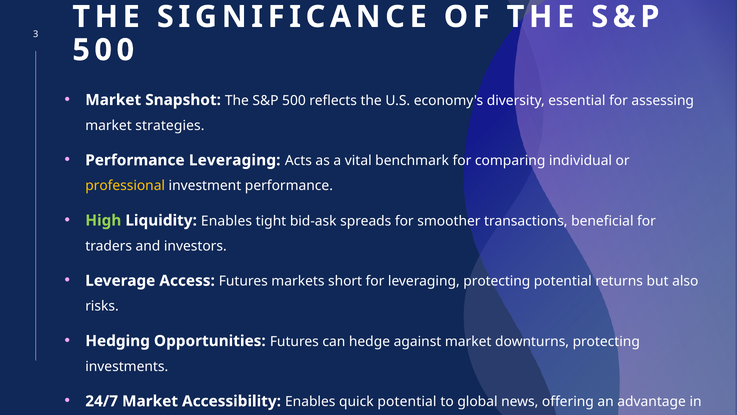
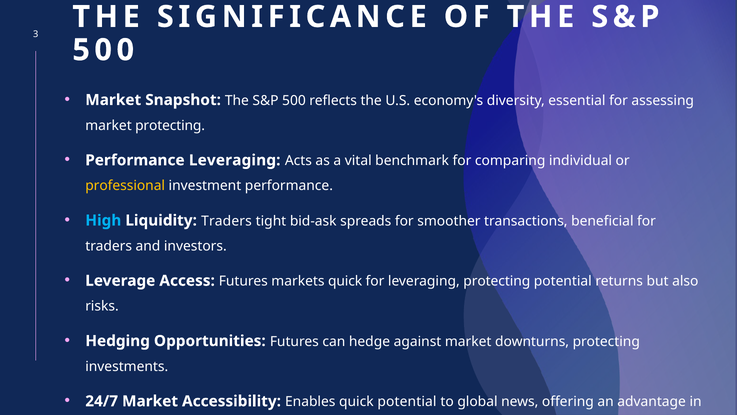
market strategies: strategies -> protecting (170, 126)
High colour: light green -> light blue (103, 220)
Liquidity Enables: Enables -> Traders (226, 221)
markets short: short -> quick (345, 281)
